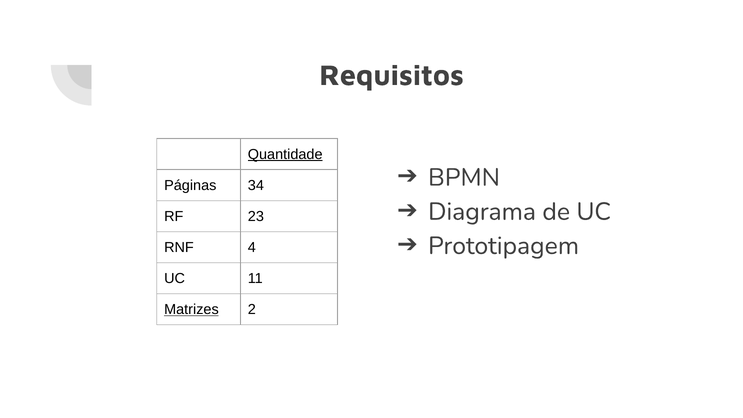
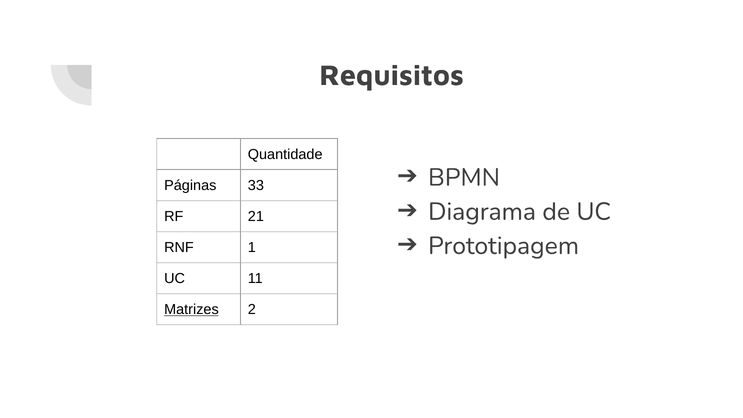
Quantidade underline: present -> none (285, 154)
34: 34 -> 33 (256, 185)
23: 23 -> 21 (256, 216)
4: 4 -> 1 (252, 247)
